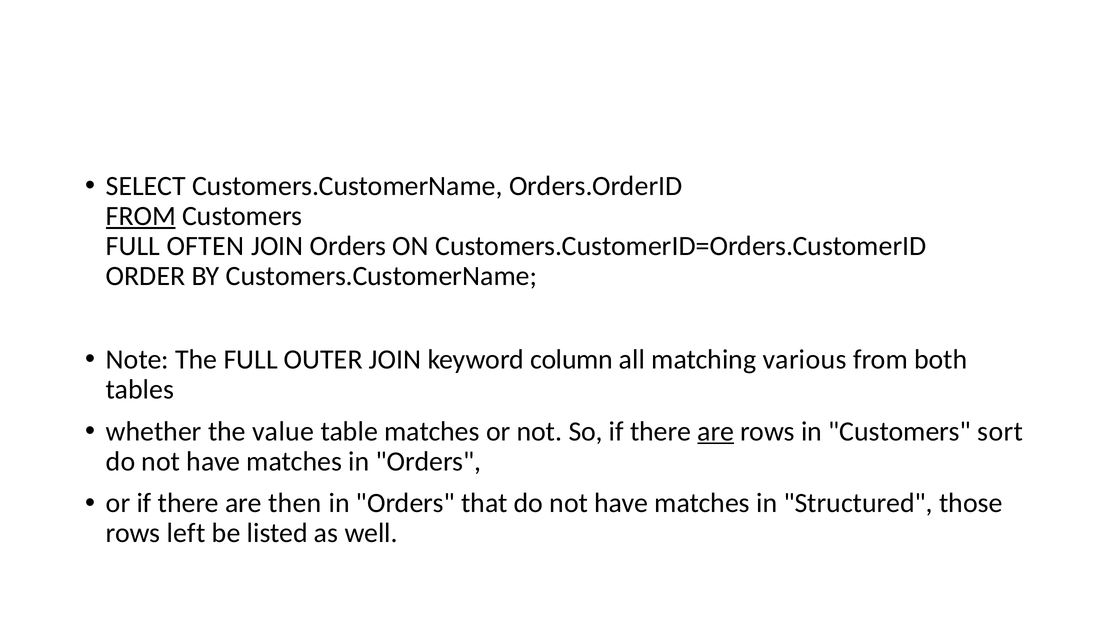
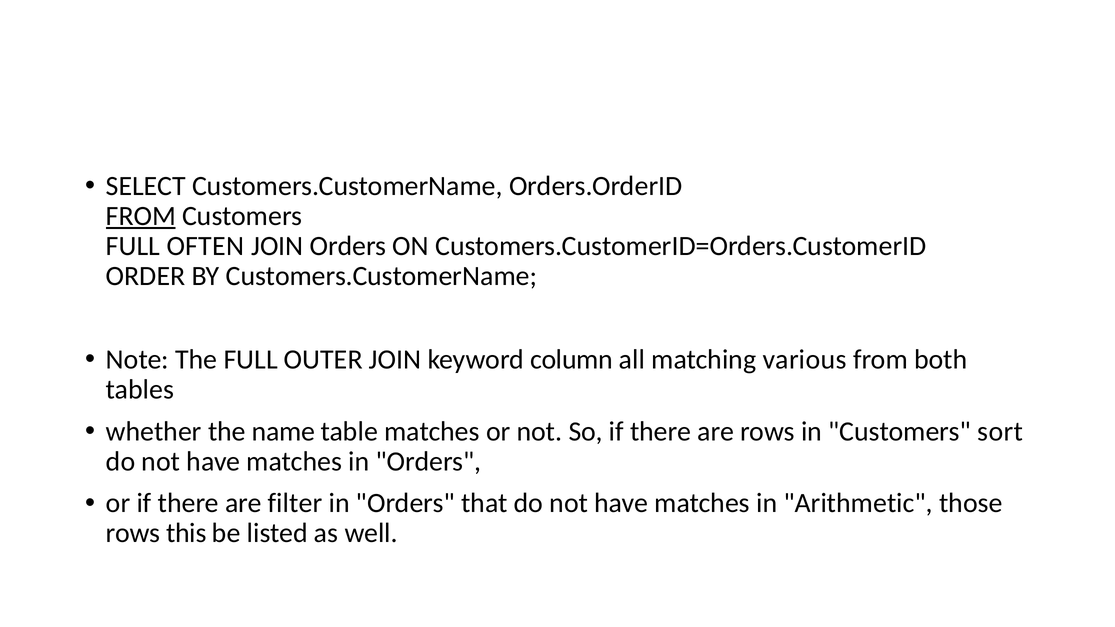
value: value -> name (283, 432)
are underline: present -> none (716, 432)
then: then -> filter (295, 503)
Structured: Structured -> Arithmetic (858, 503)
left: left -> this (186, 533)
